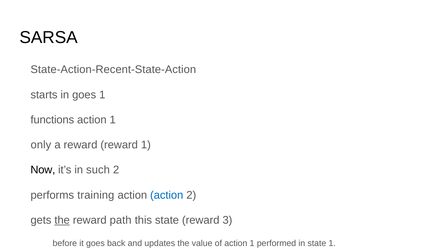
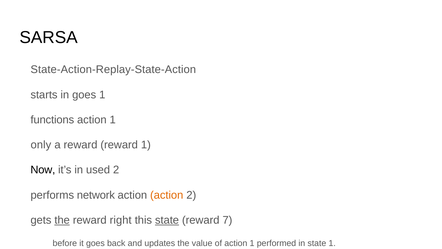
State-Action-Recent-State-Action: State-Action-Recent-State-Action -> State-Action-Replay-State-Action (113, 70)
such: such -> used (98, 170)
training: training -> network (96, 195)
action colour: blue -> orange (167, 195)
path: path -> right (121, 220)
state underline: none -> present (167, 220)
3: 3 -> 7 (227, 220)
